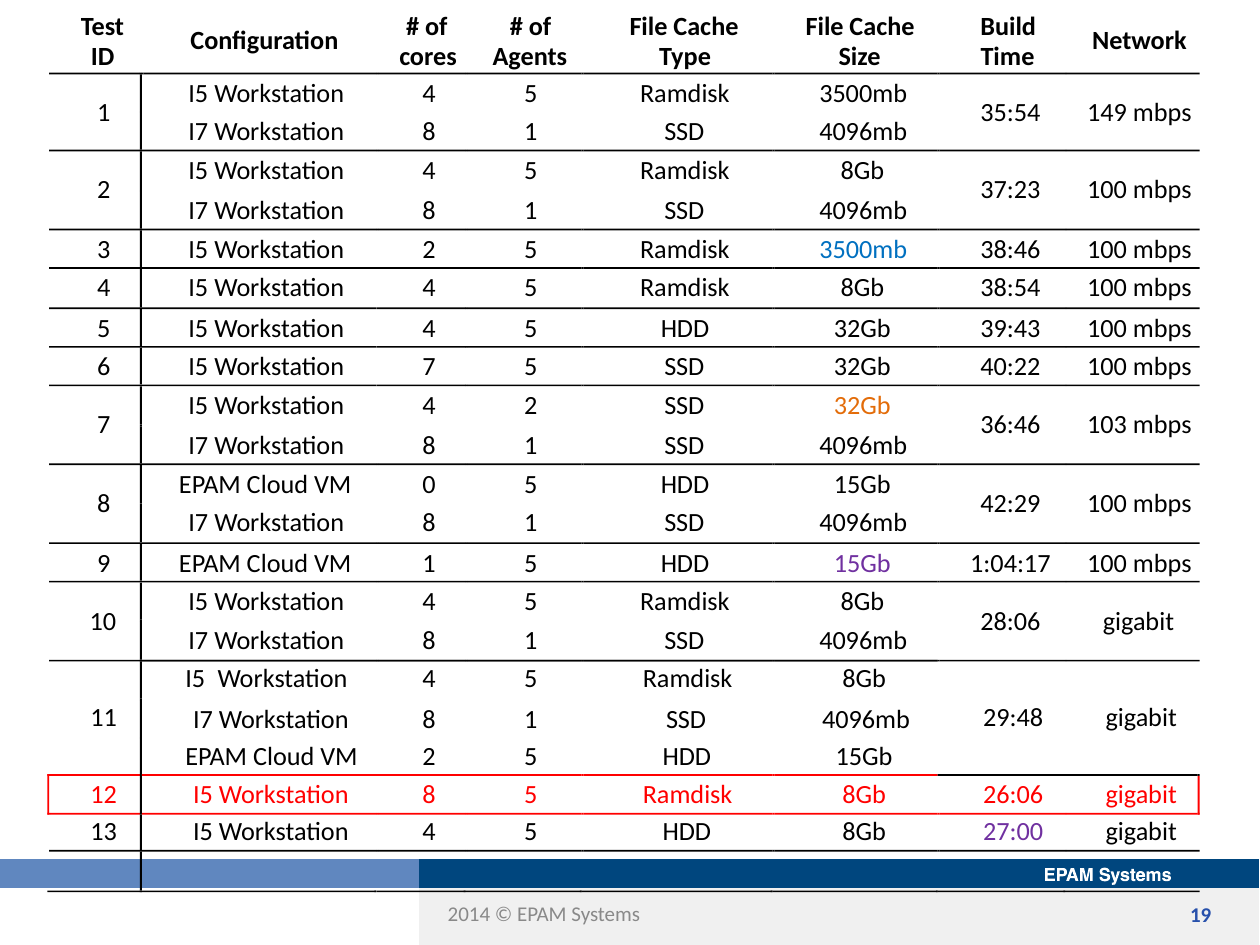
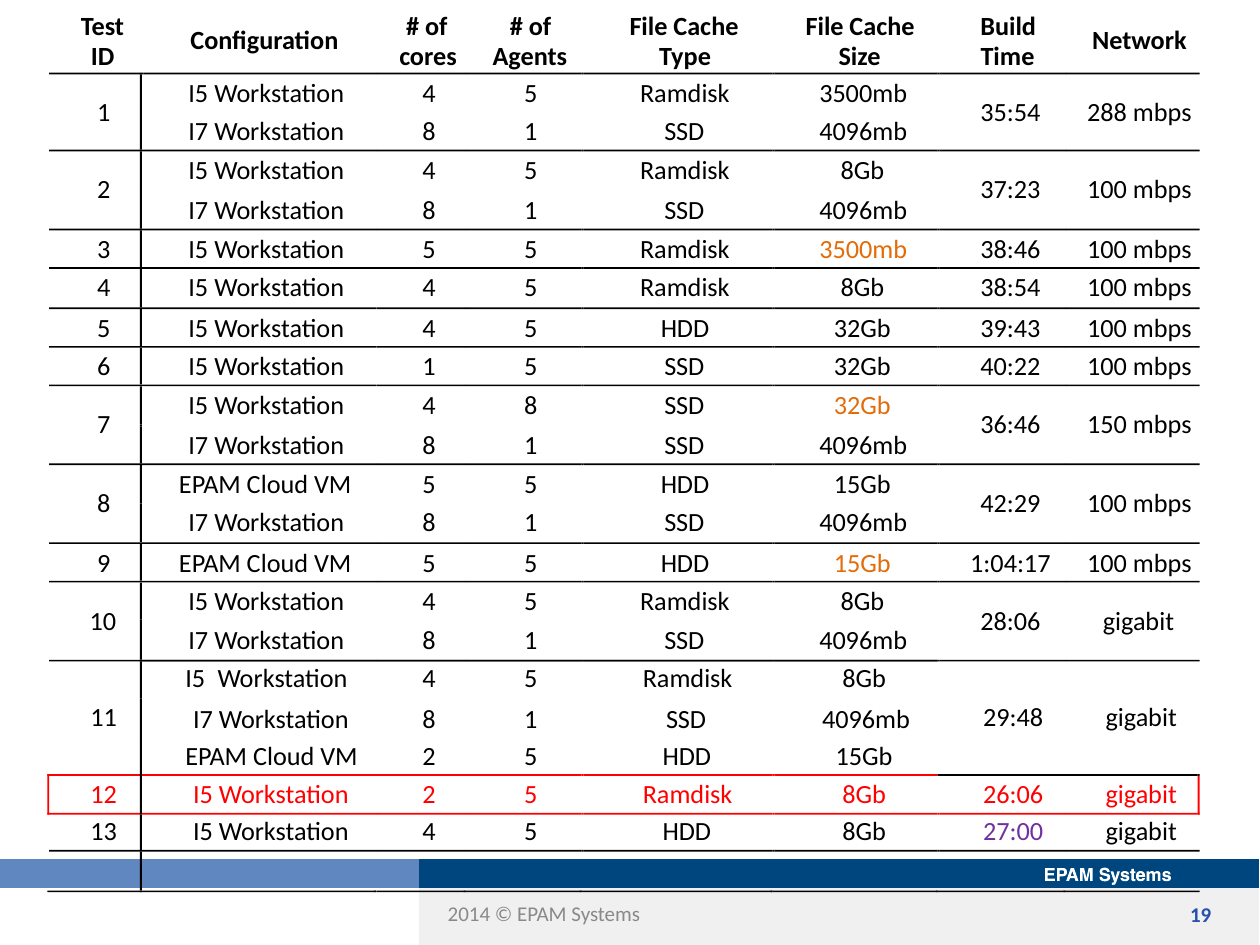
149: 149 -> 288 (1107, 113)
Workstation 2: 2 -> 5 (429, 250)
3500mb colour: blue -> orange (863, 250)
Workstation 7: 7 -> 1 (429, 367)
4 2: 2 -> 8 (531, 406)
103: 103 -> 150 (1107, 425)
0: 0 -> 5 (429, 485)
1: 1 -> 5 (429, 563)
15Gb colour: purple -> orange (862, 563)
I5 Workstation 8: 8 -> 2 (429, 795)
